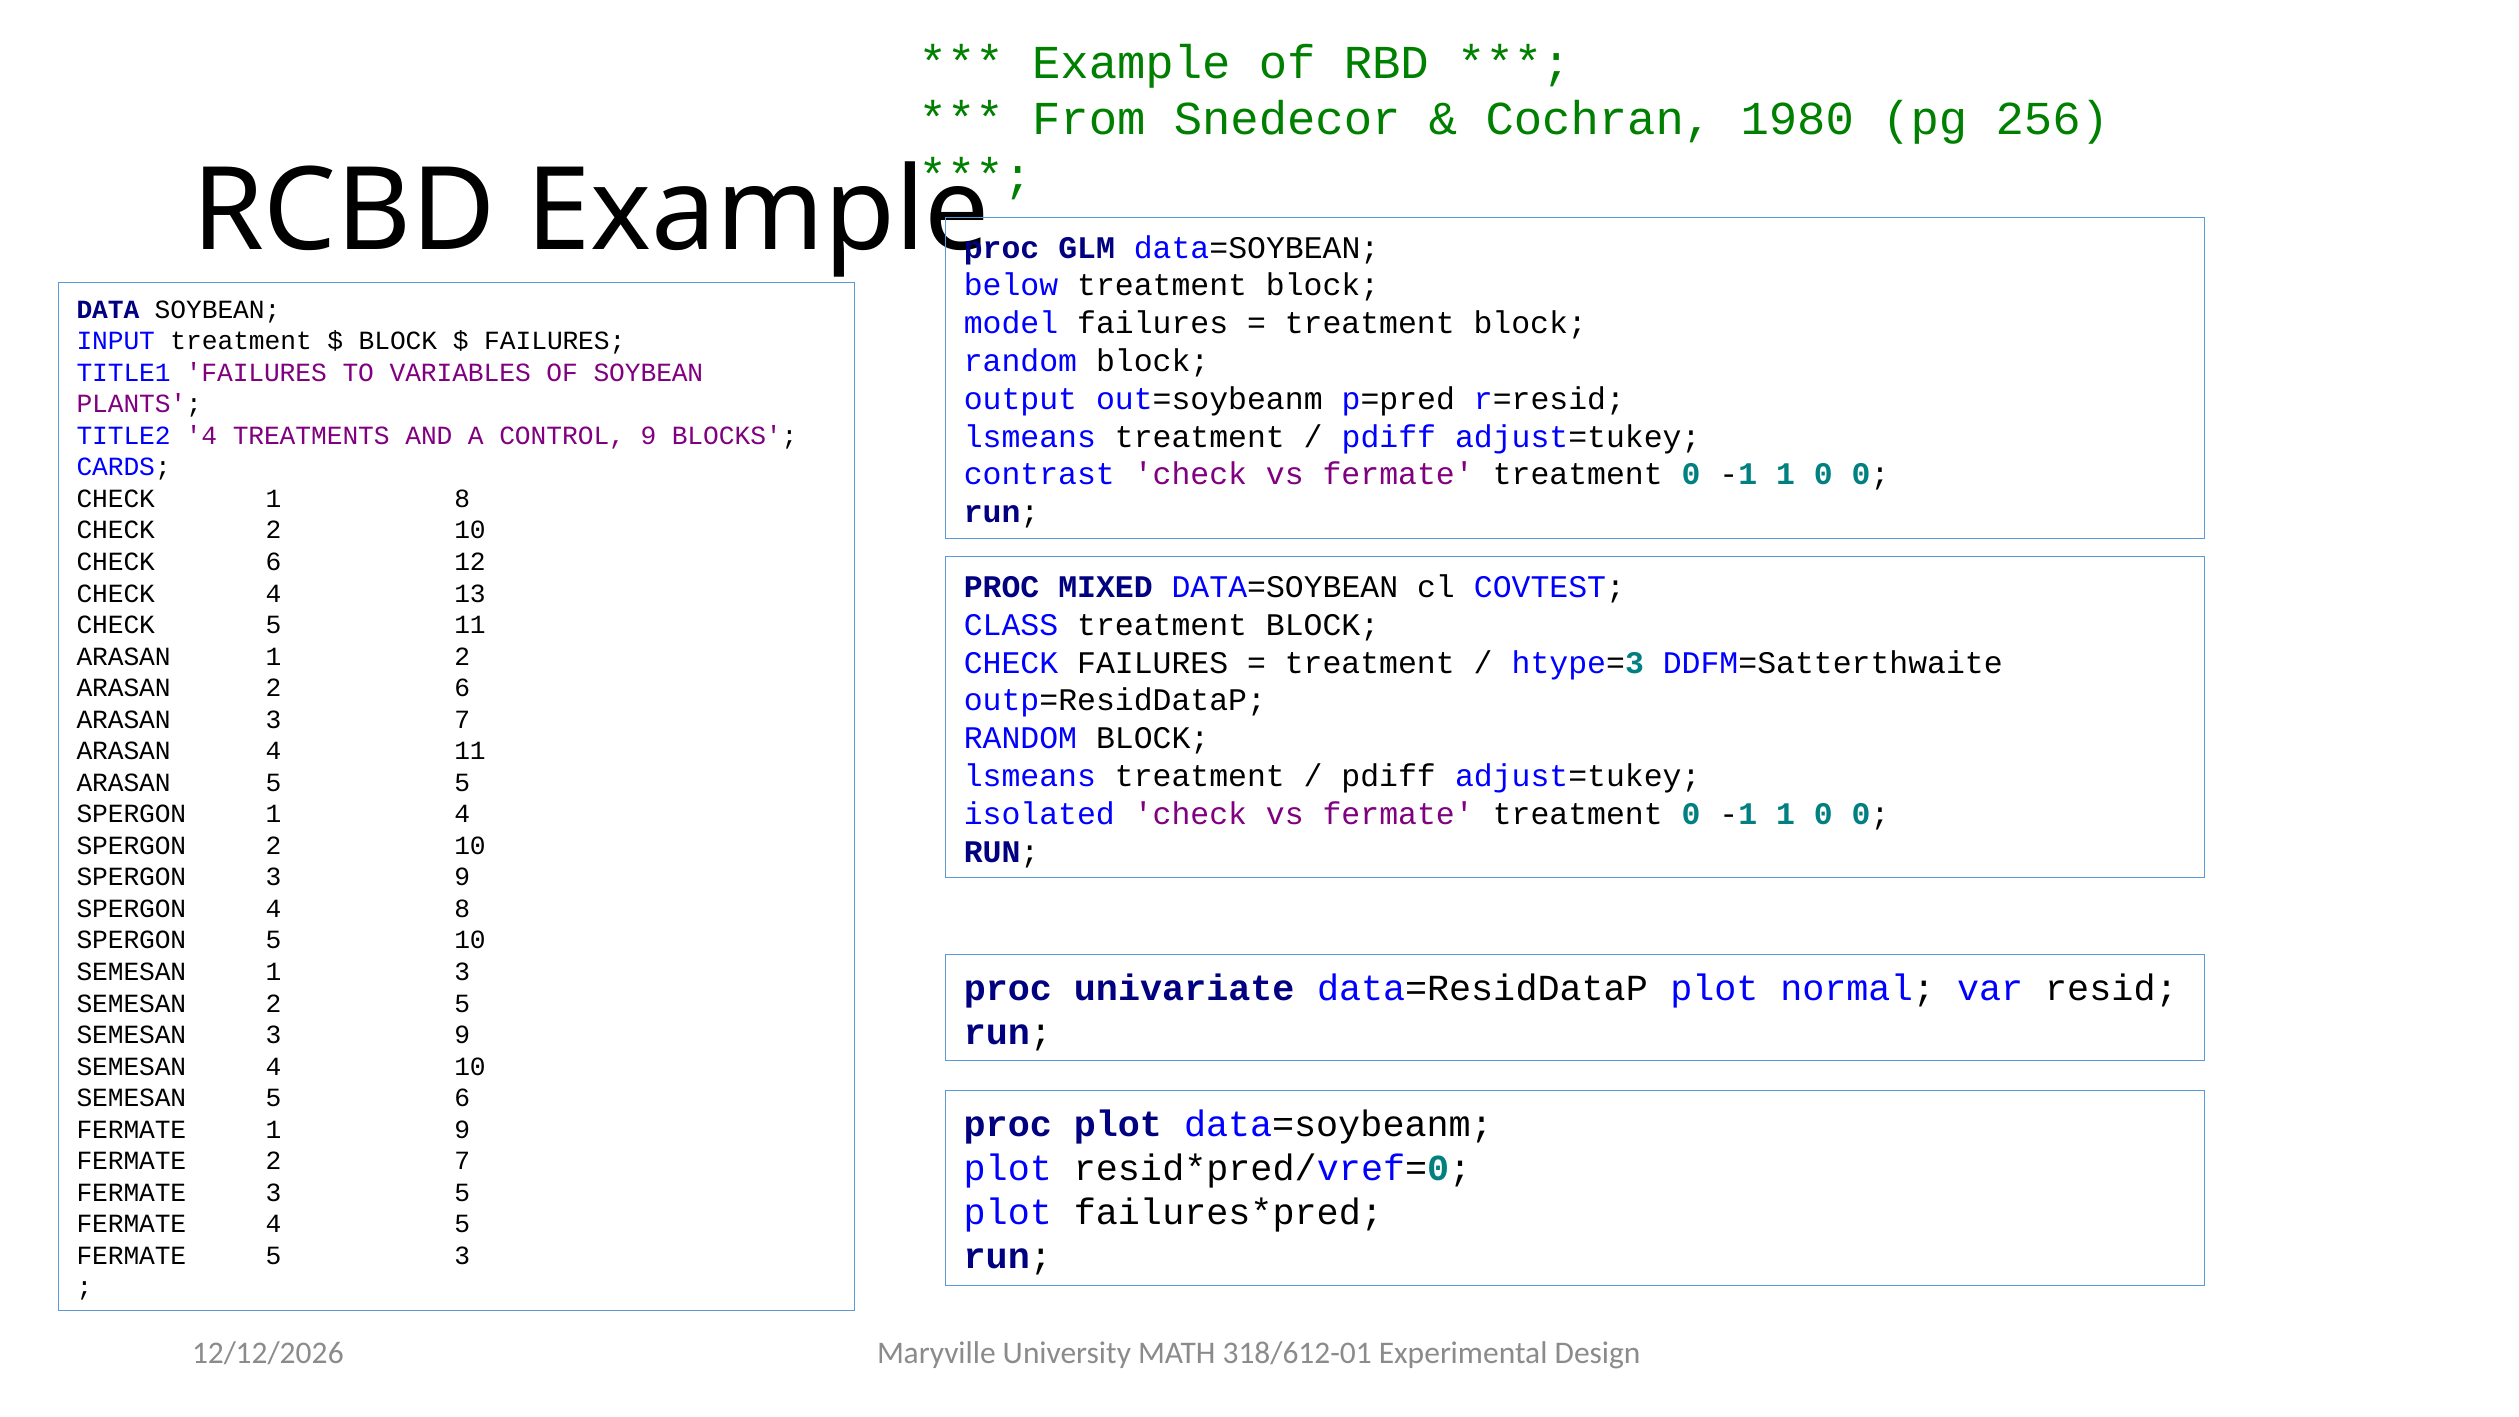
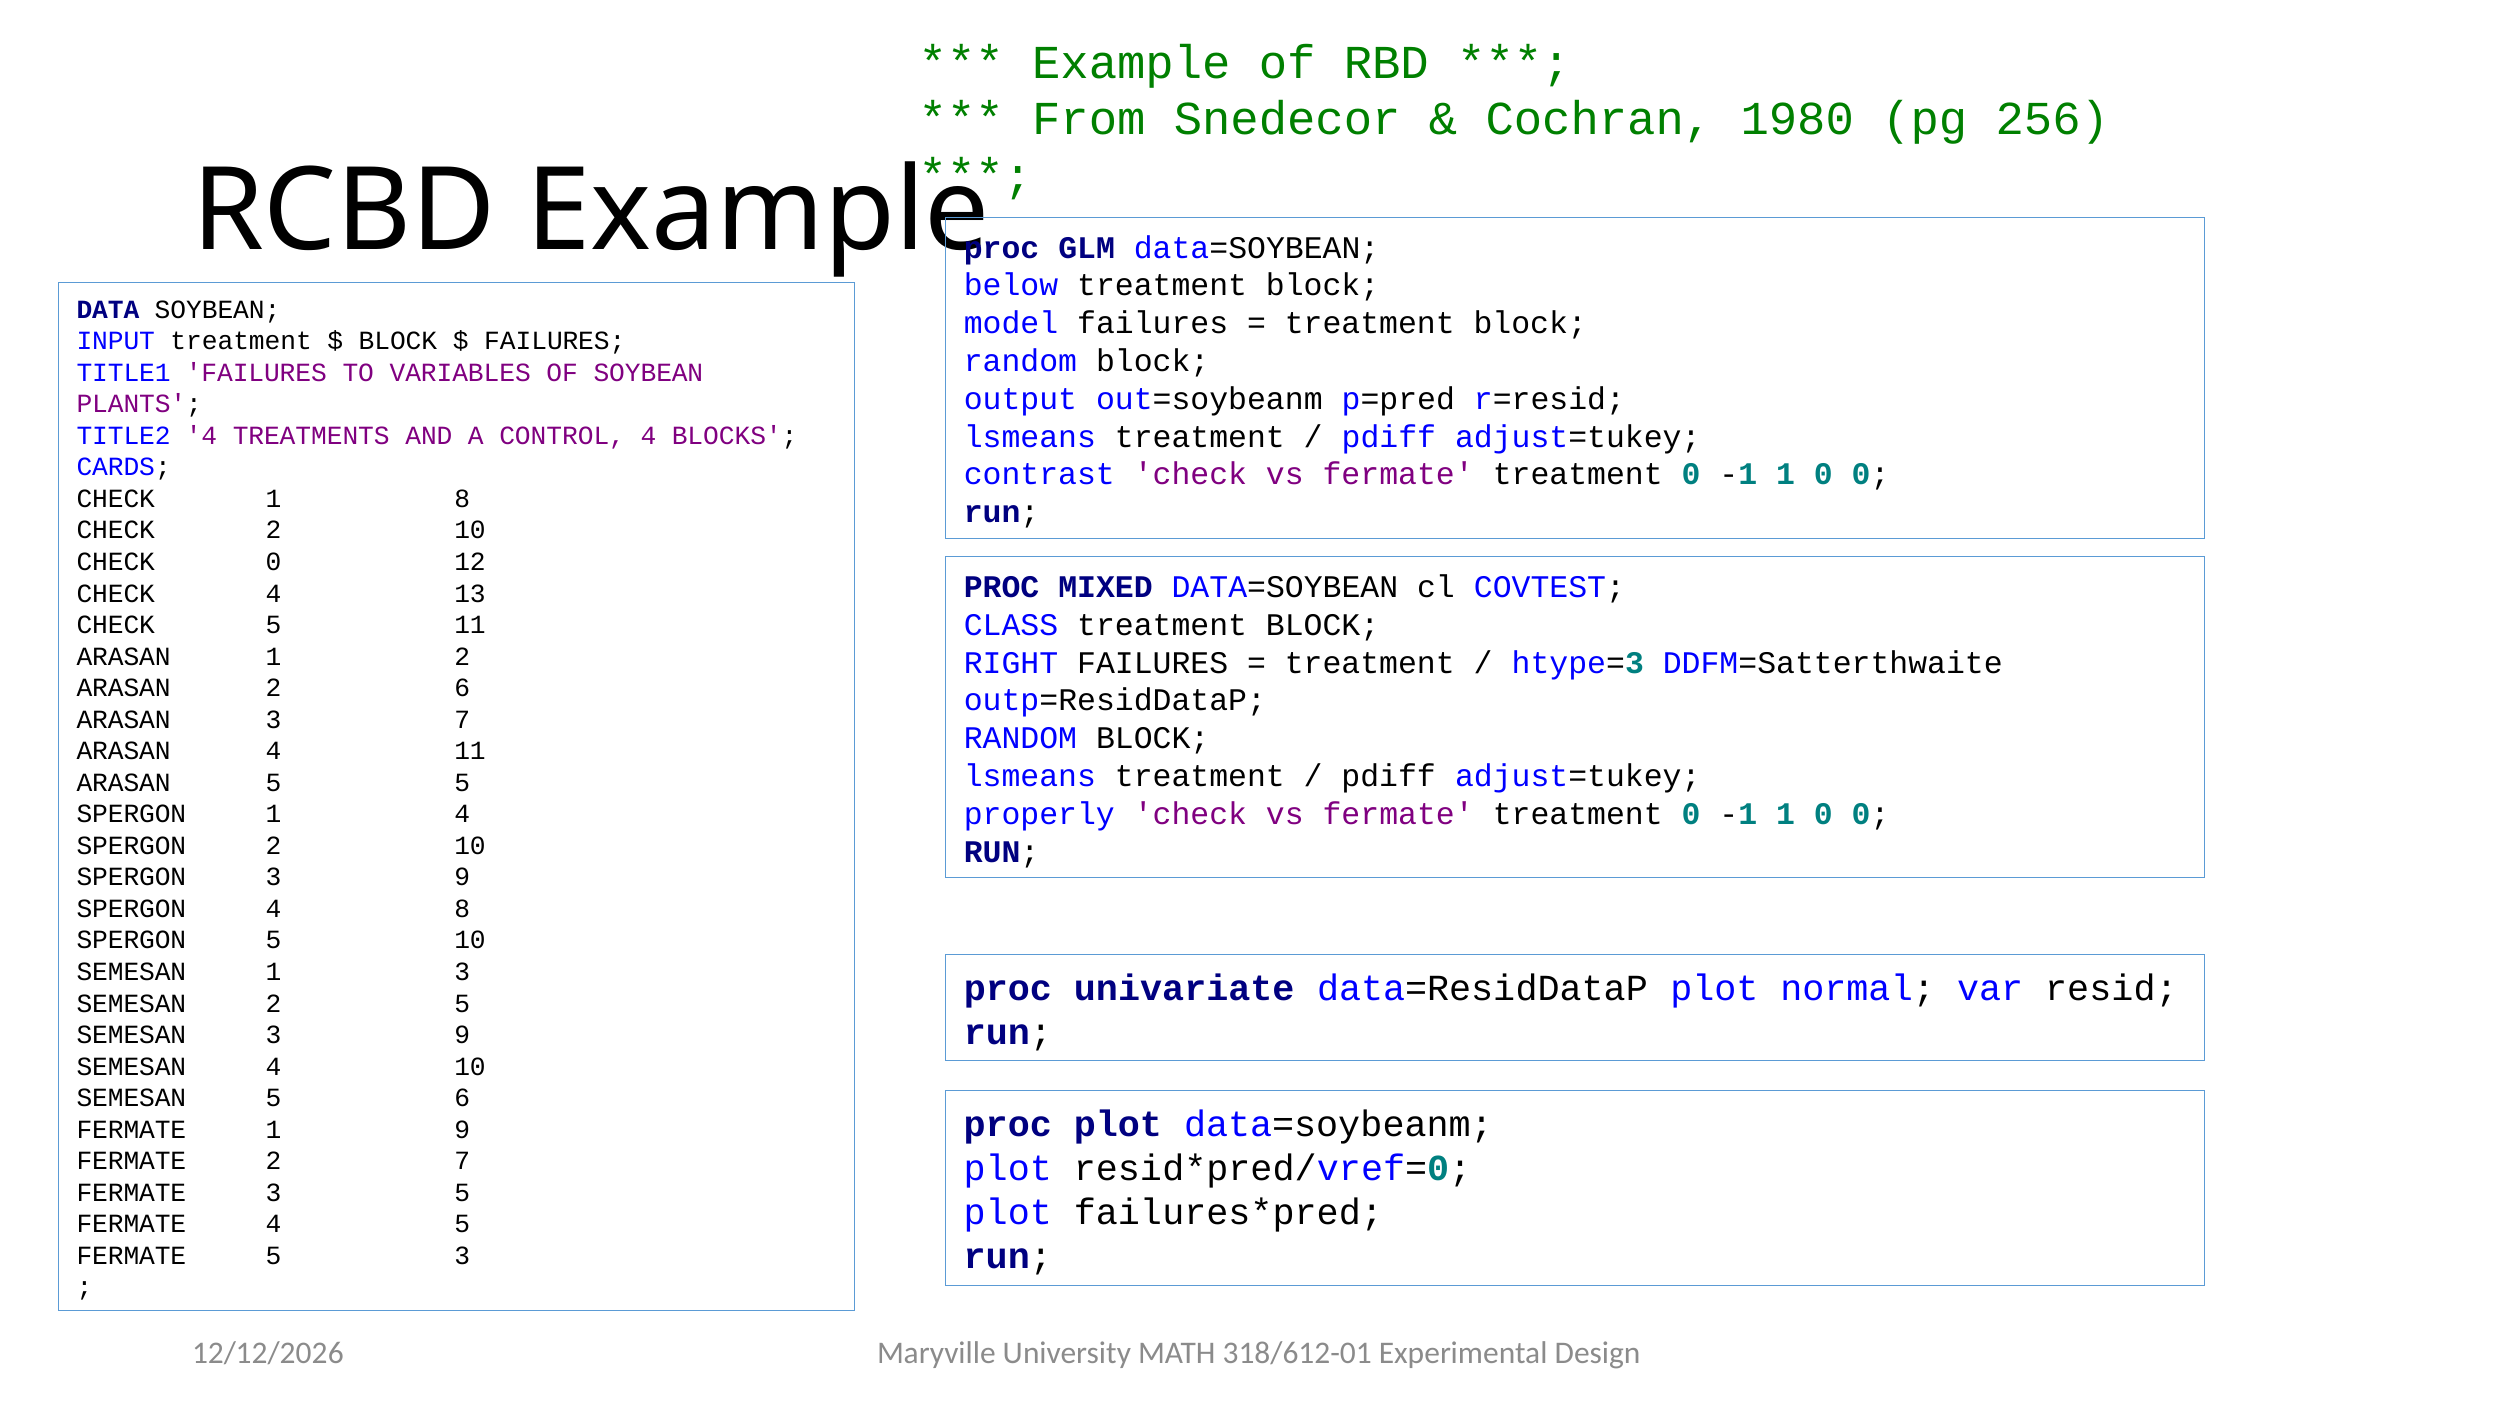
CONTROL 9: 9 -> 4 (648, 436)
CHECK 6: 6 -> 0 (273, 562)
CHECK: CHECK -> RIGHT (1011, 663)
isolated: isolated -> properly (1039, 814)
